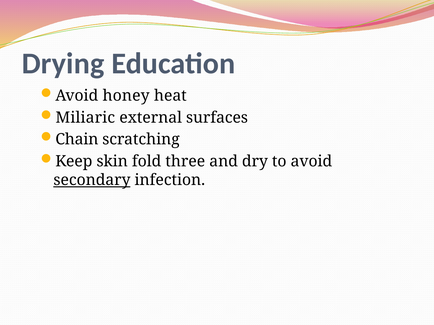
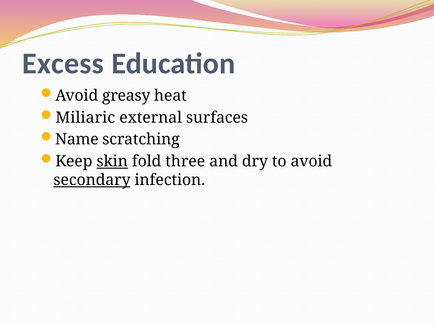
Drying: Drying -> Excess (63, 64)
honey: honey -> greasy (126, 96)
Chain: Chain -> Name (77, 140)
skin underline: none -> present (112, 162)
